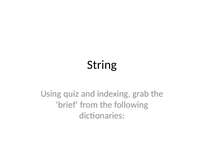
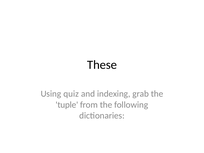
String: String -> These (102, 65)
brief: brief -> tuple (67, 105)
